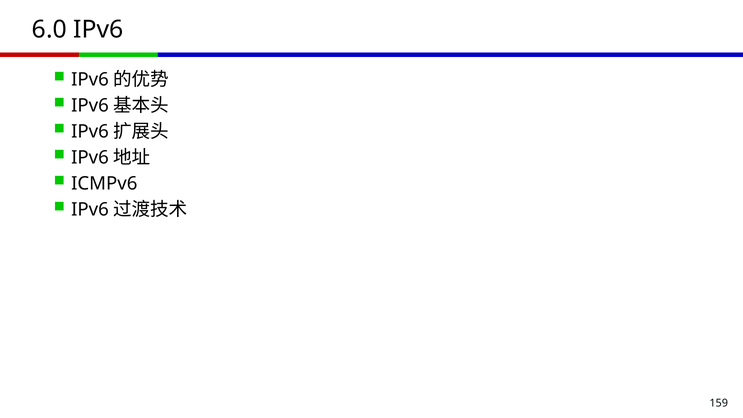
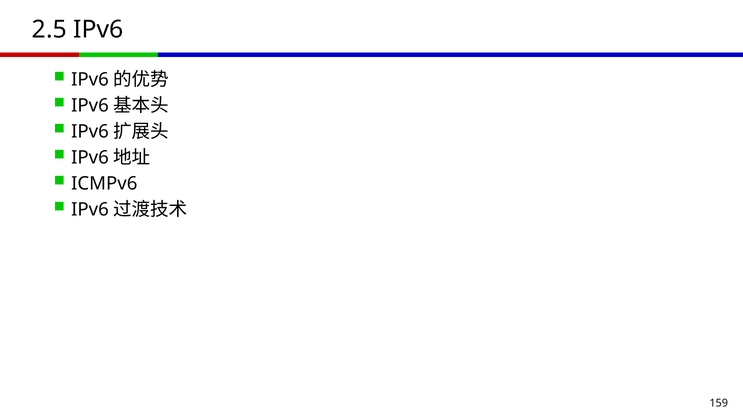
6.0: 6.0 -> 2.5 (49, 29)
